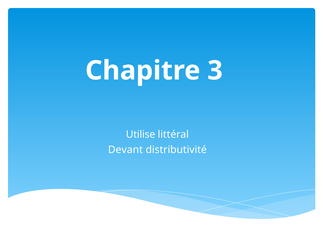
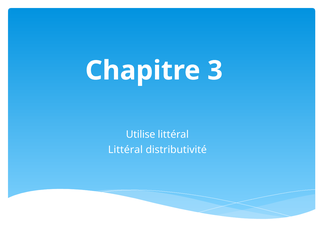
Devant: Devant -> Littéral (125, 150)
